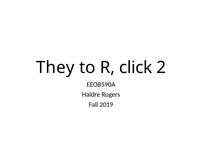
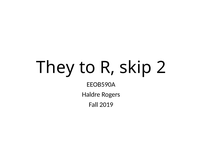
click: click -> skip (136, 67)
